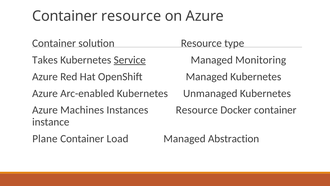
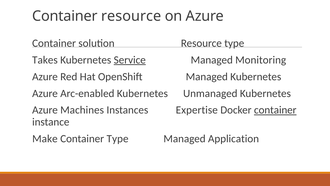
Instances Resource: Resource -> Expertise (197, 110)
container underline: none -> present (275, 110)
Plane: Plane -> Make (45, 138)
Container Load: Load -> Type (118, 138)
Abstraction: Abstraction -> Application (234, 138)
